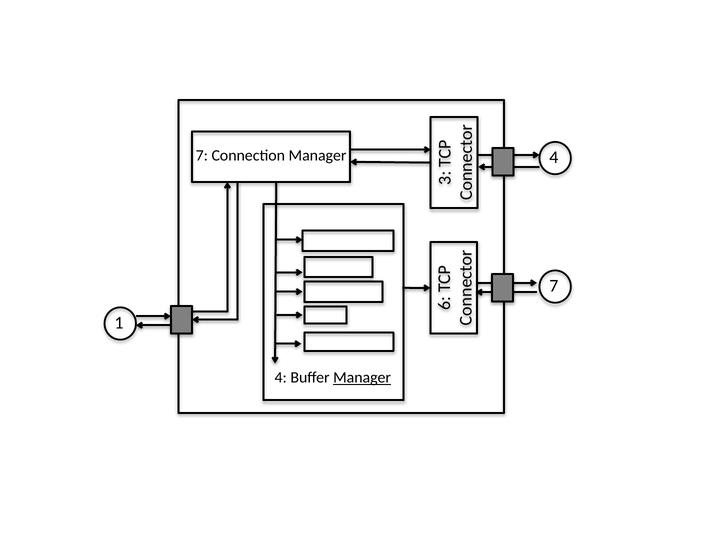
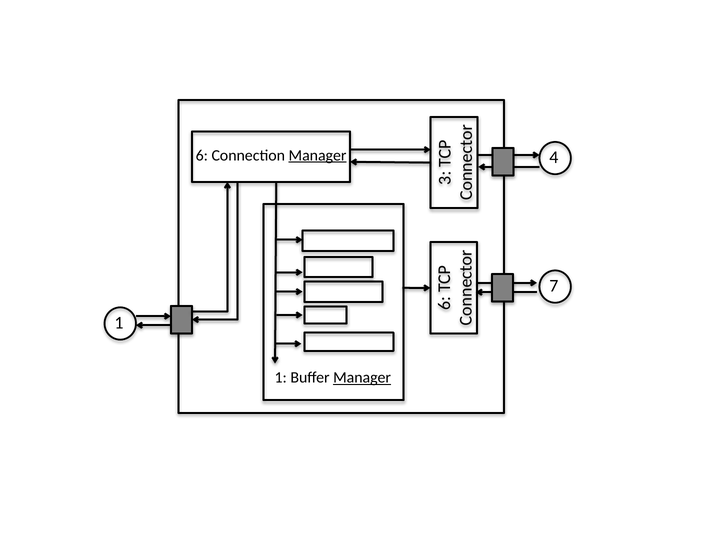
7: 7 -> 6 (202, 155)
Manager underline: none -> present (318, 155)
4: 4 -> 1 (281, 378)
